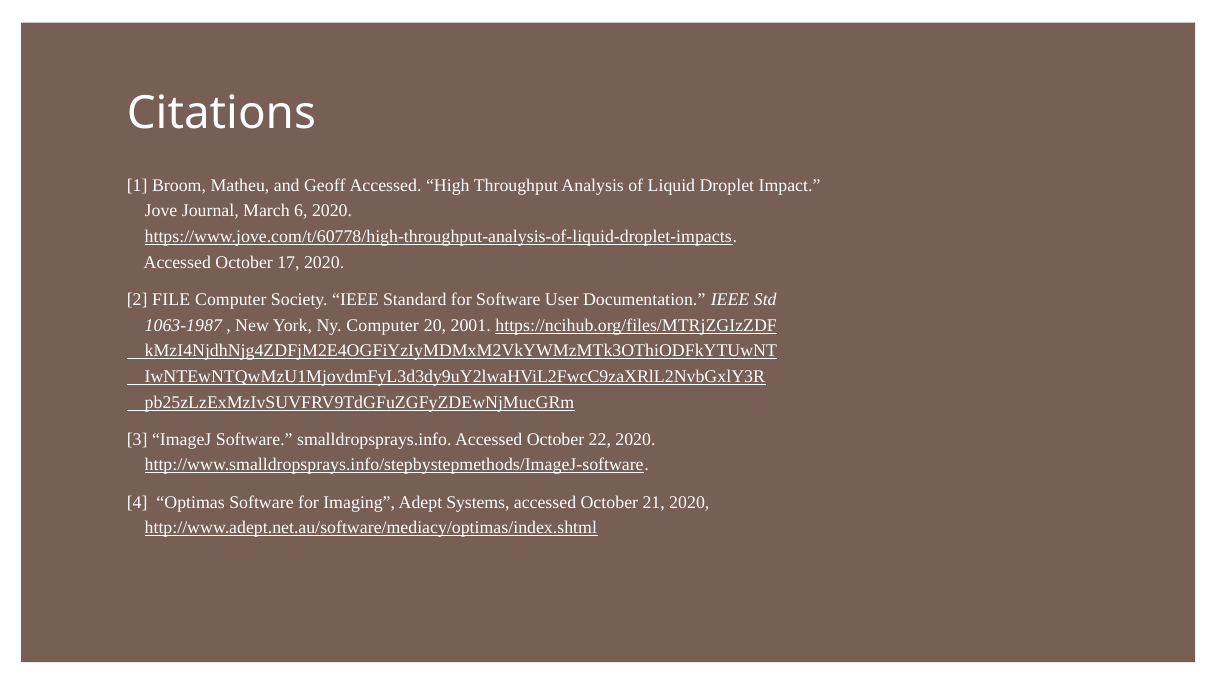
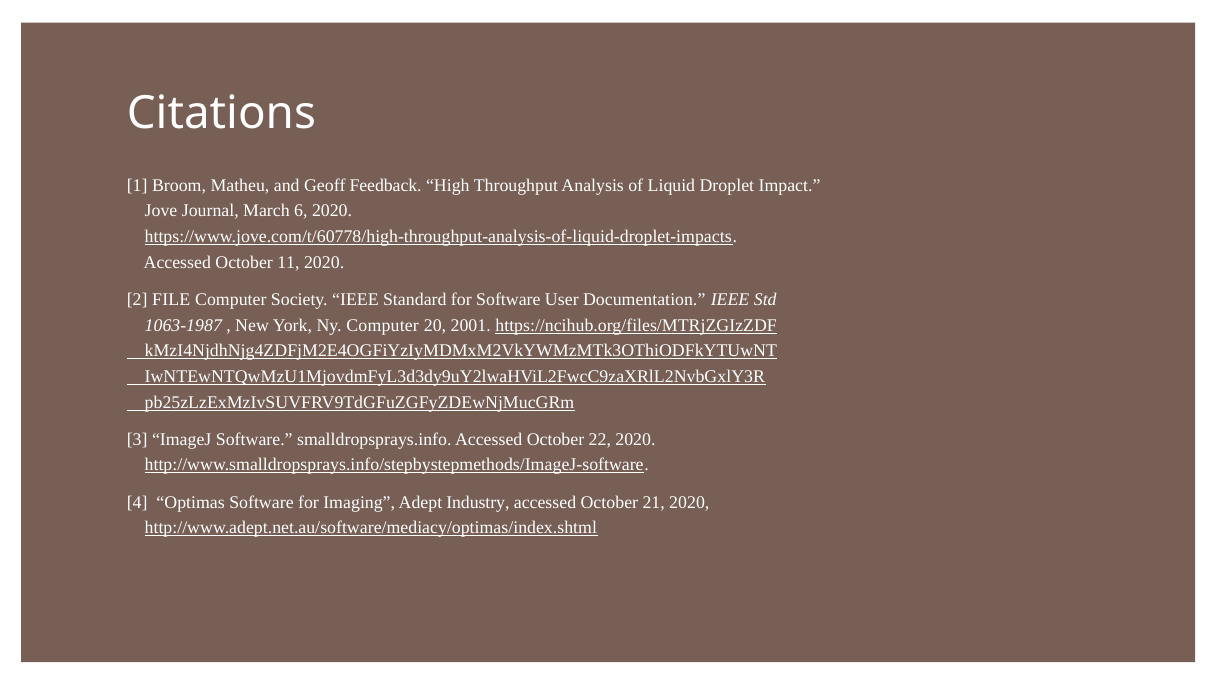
Geoff Accessed: Accessed -> Feedback (386, 185)
17: 17 -> 11 (288, 262)
Systems: Systems -> Industry (478, 502)
